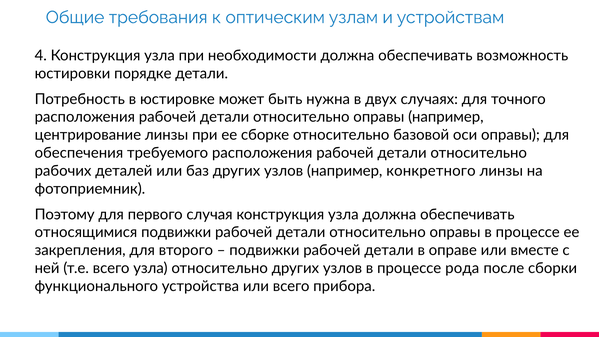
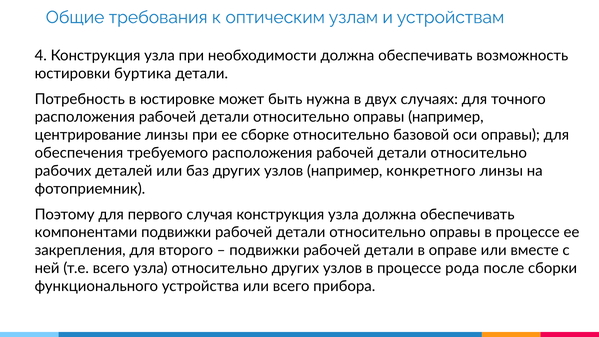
порядке: порядке -> буртика (143, 74)
относящимися: относящимися -> компонентами (86, 232)
